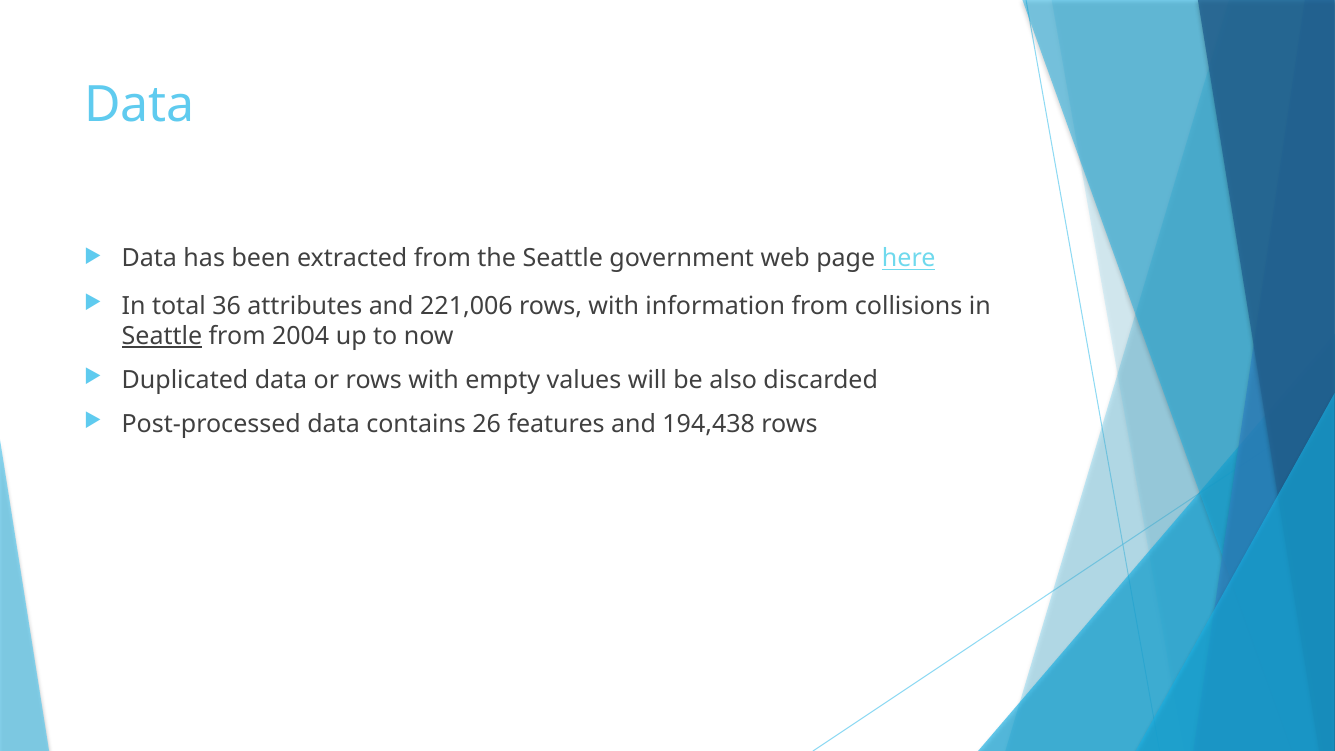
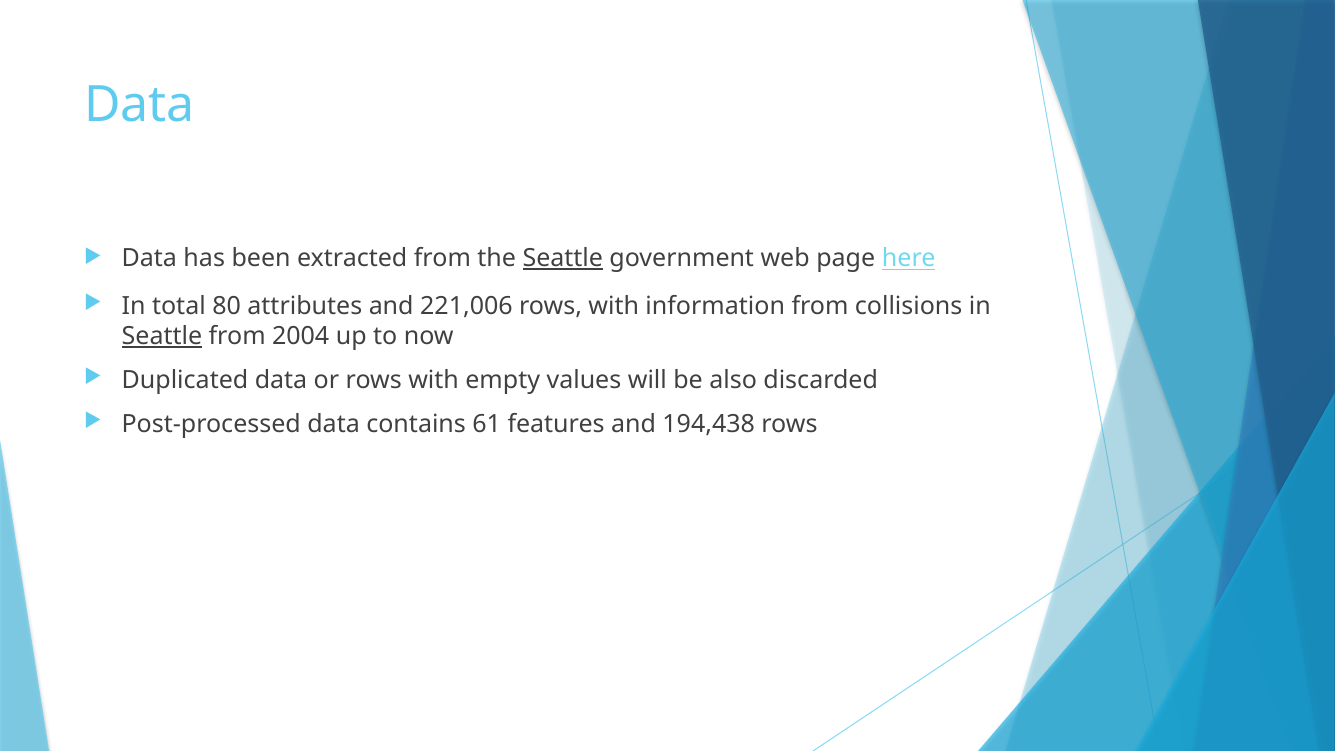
Seattle underline: none -> present (563, 258)
36: 36 -> 80 (227, 306)
26: 26 -> 61 (487, 424)
